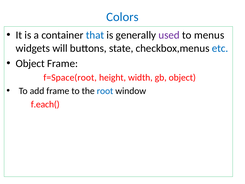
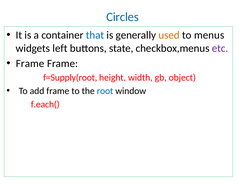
Colors: Colors -> Circles (123, 17)
used colour: purple -> orange (169, 35)
will: will -> left (60, 48)
etc colour: blue -> purple (220, 48)
Object: Object -> Frame (30, 63)
f=Space(root: f=Space(root -> f=Supply(root (70, 77)
